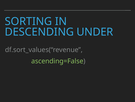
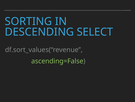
UNDER: UNDER -> SELECT (95, 32)
